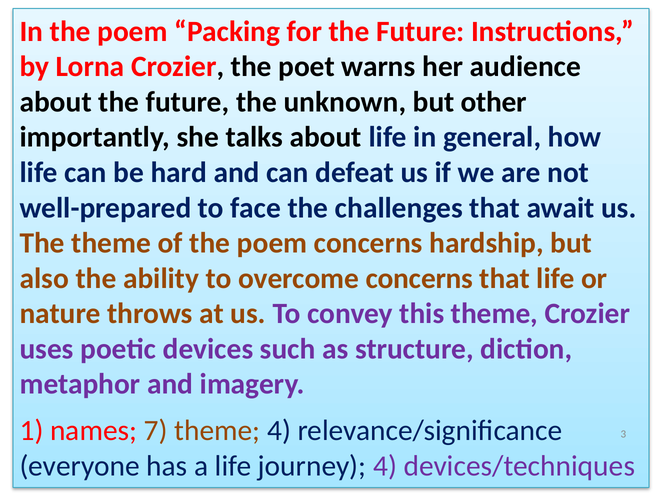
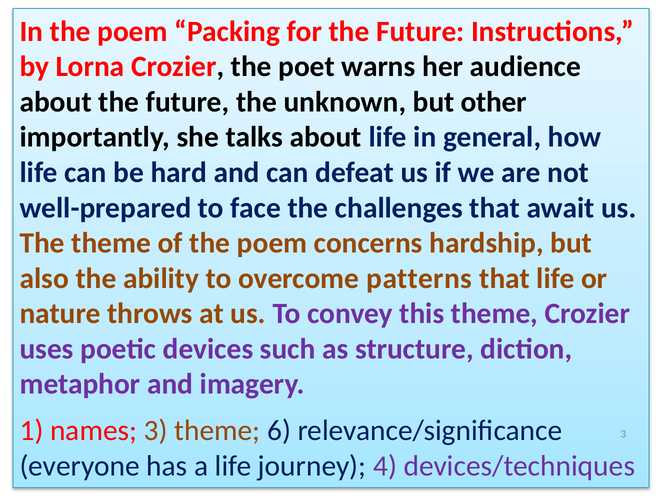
overcome concerns: concerns -> patterns (419, 279)
names 7: 7 -> 3 (156, 431)
theme 4: 4 -> 6 (279, 431)
